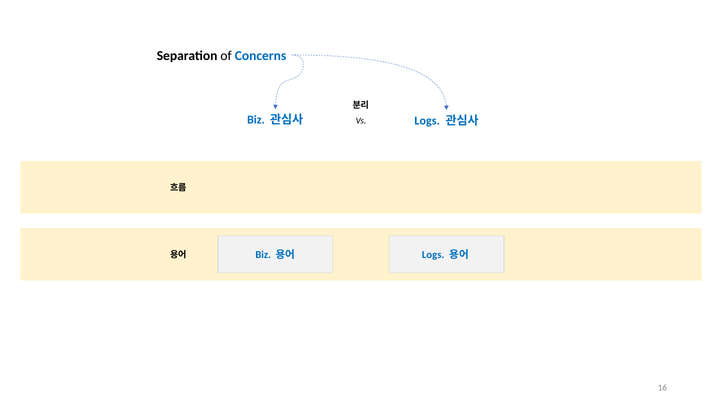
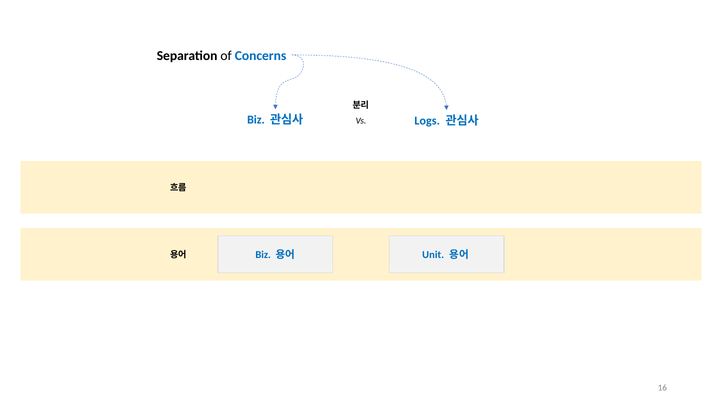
Logs: Logs -> Unit (433, 255)
